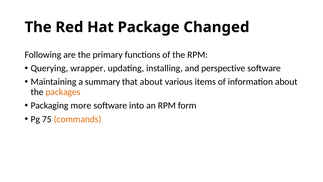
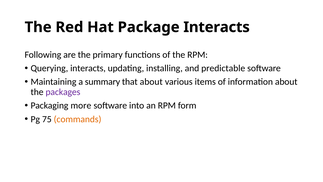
Package Changed: Changed -> Interacts (217, 27)
Querying wrapper: wrapper -> interacts (88, 68)
perspective: perspective -> predictable (223, 68)
packages colour: orange -> purple (63, 92)
